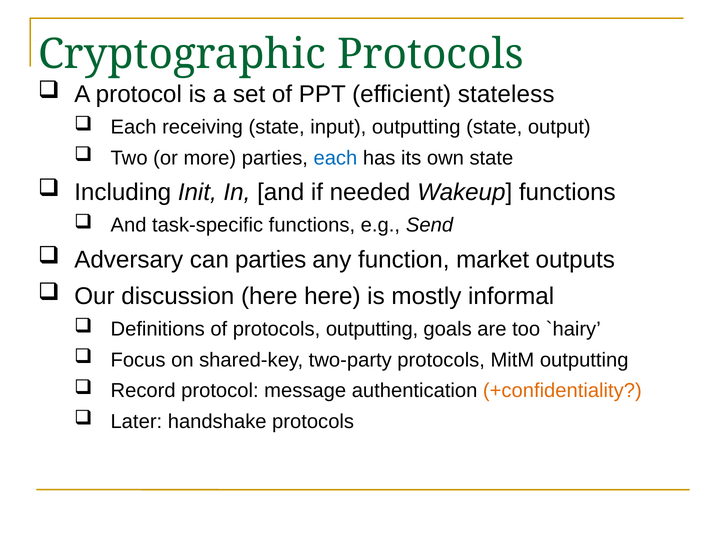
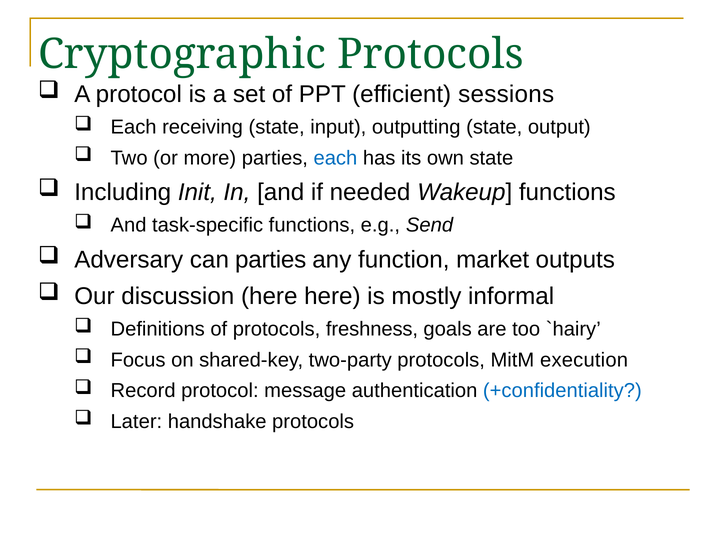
stateless: stateless -> sessions (506, 94)
protocols outputting: outputting -> freshness (372, 329)
MitM outputting: outputting -> execution (584, 360)
+confidentiality colour: orange -> blue (562, 391)
